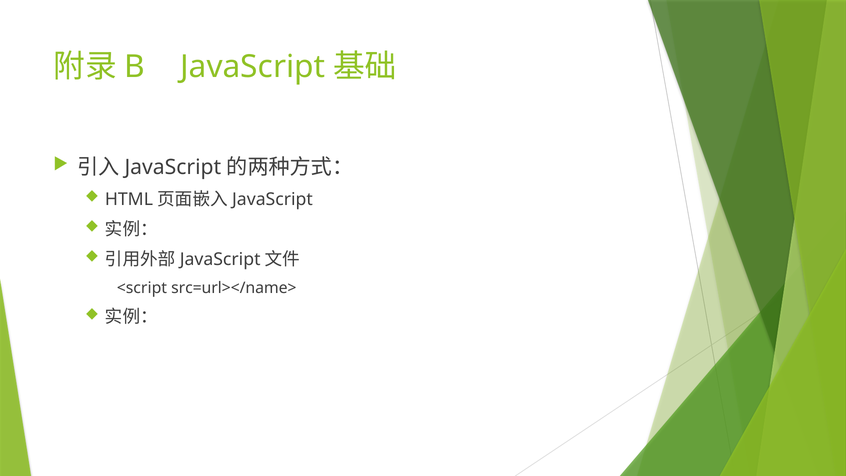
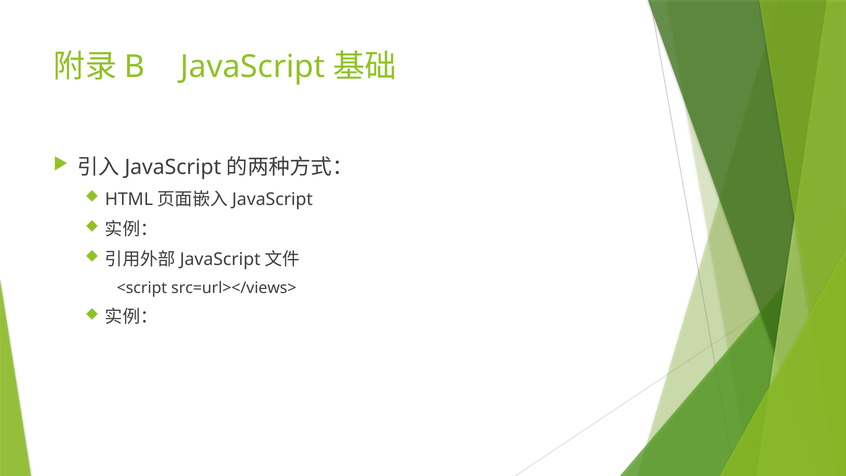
src=url></name>: src=url></name> -> src=url></views> (234, 288)
